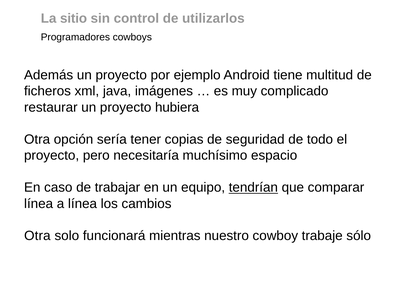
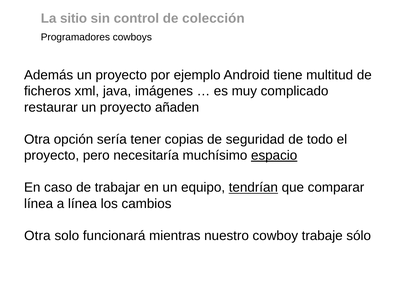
utilizarlos: utilizarlos -> colección (213, 19)
hubiera: hubiera -> añaden (177, 107)
espacio underline: none -> present (274, 156)
